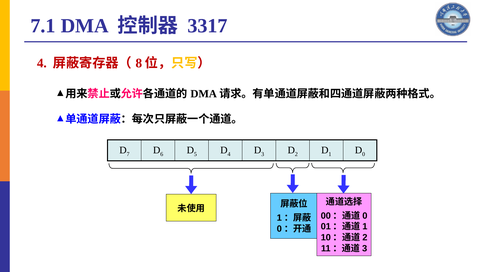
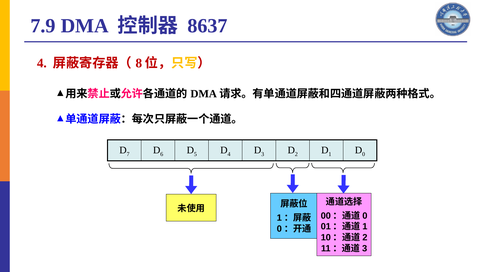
7.1: 7.1 -> 7.9 (43, 26)
3317: 3317 -> 8637 (208, 26)
